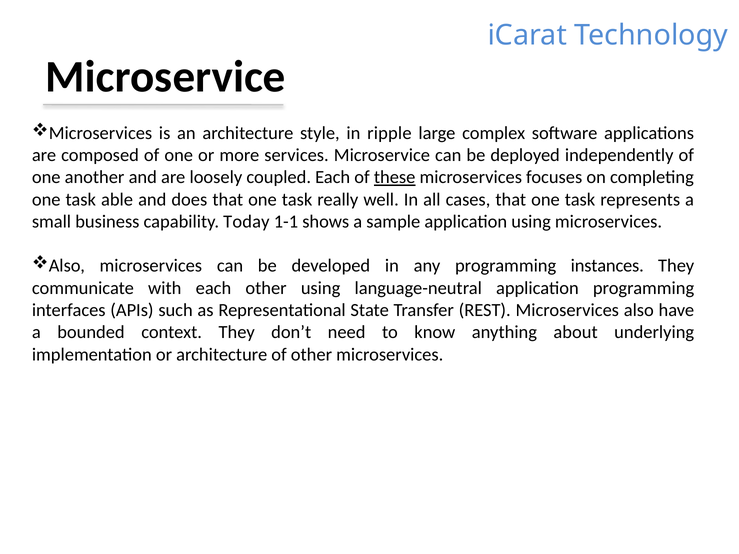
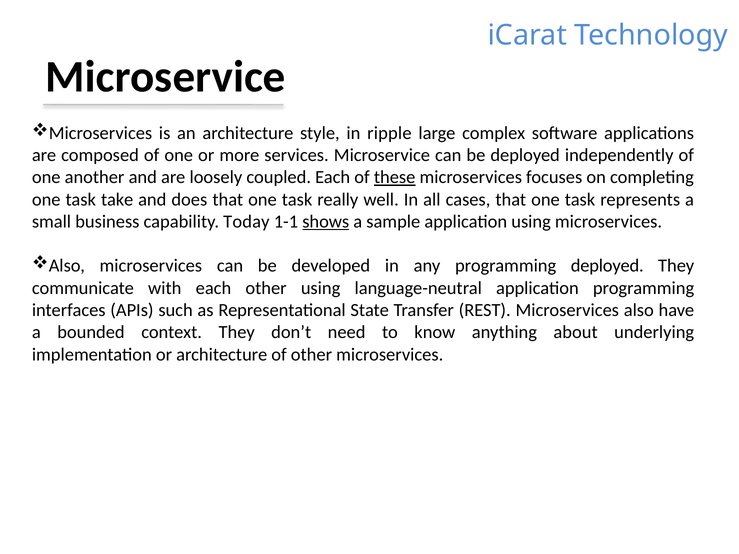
able: able -> take (117, 200)
shows underline: none -> present (326, 222)
programming instances: instances -> deployed (607, 266)
